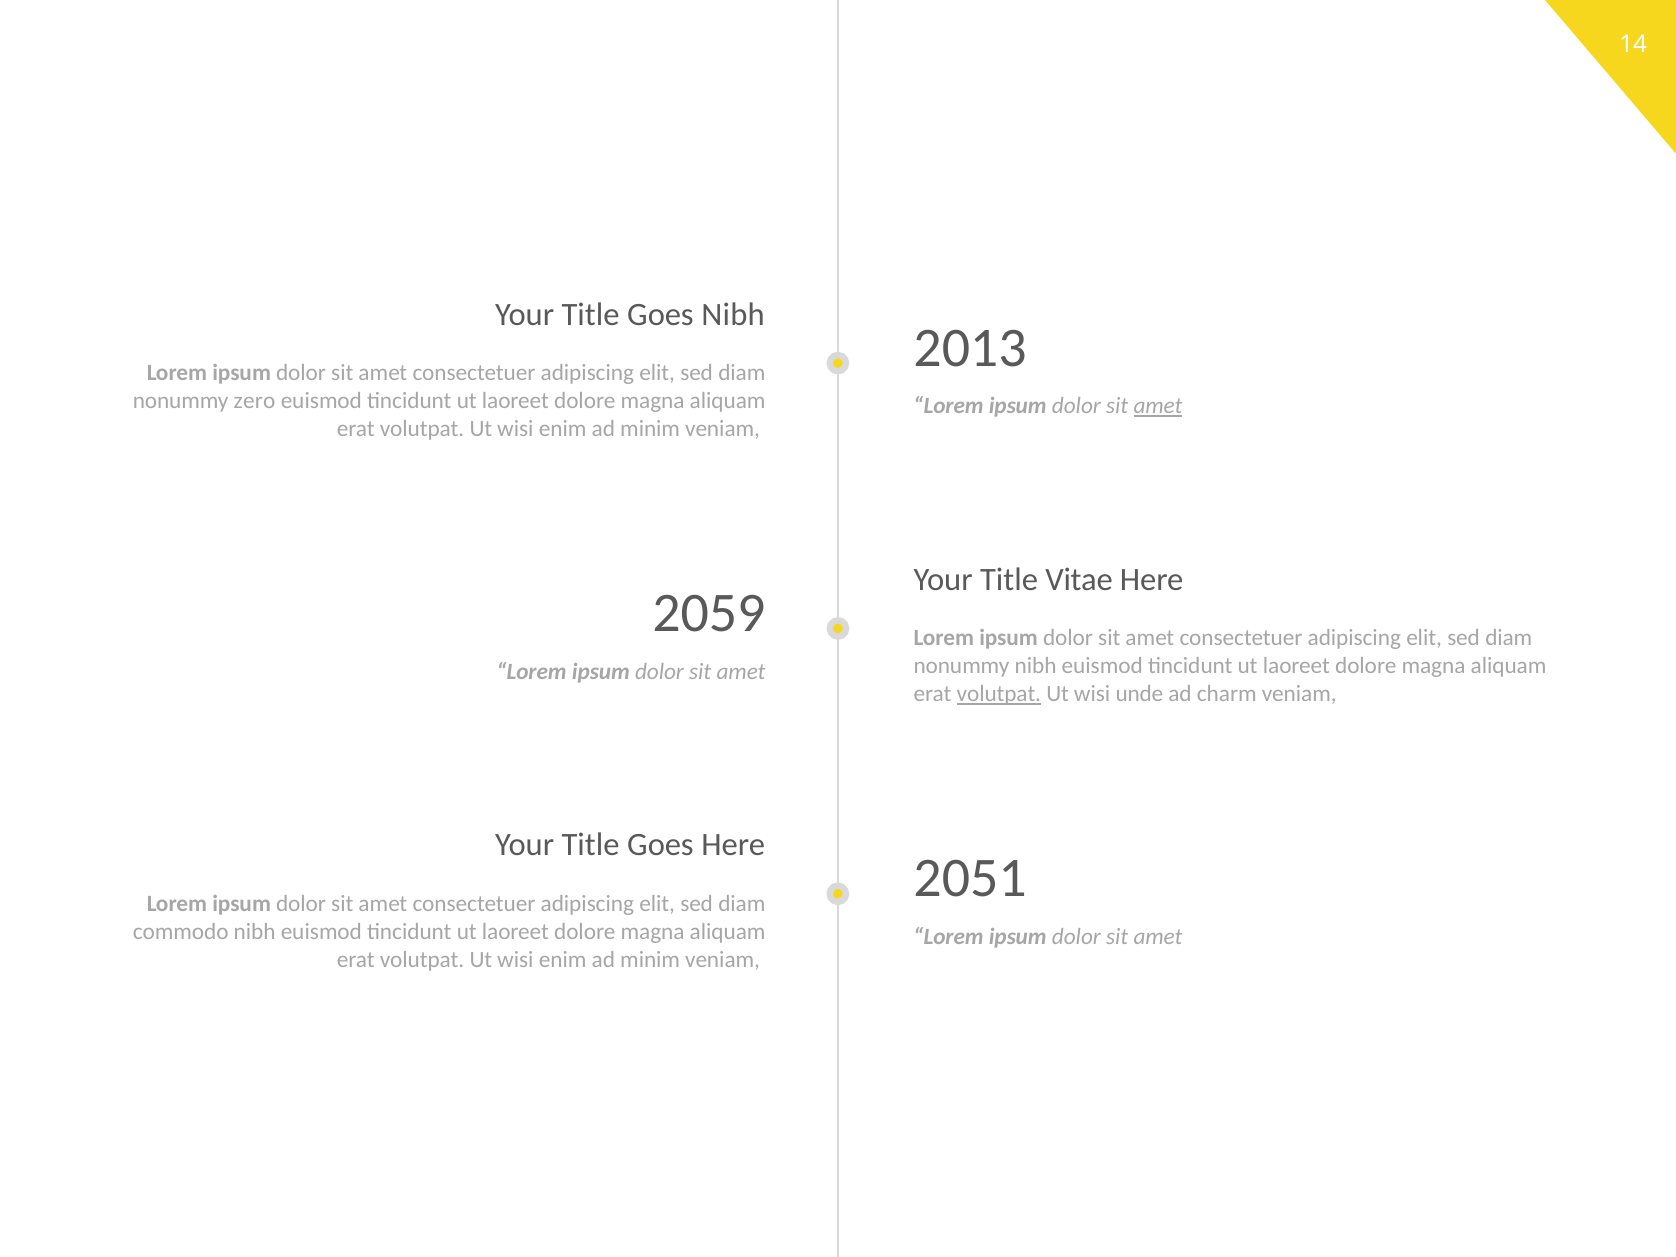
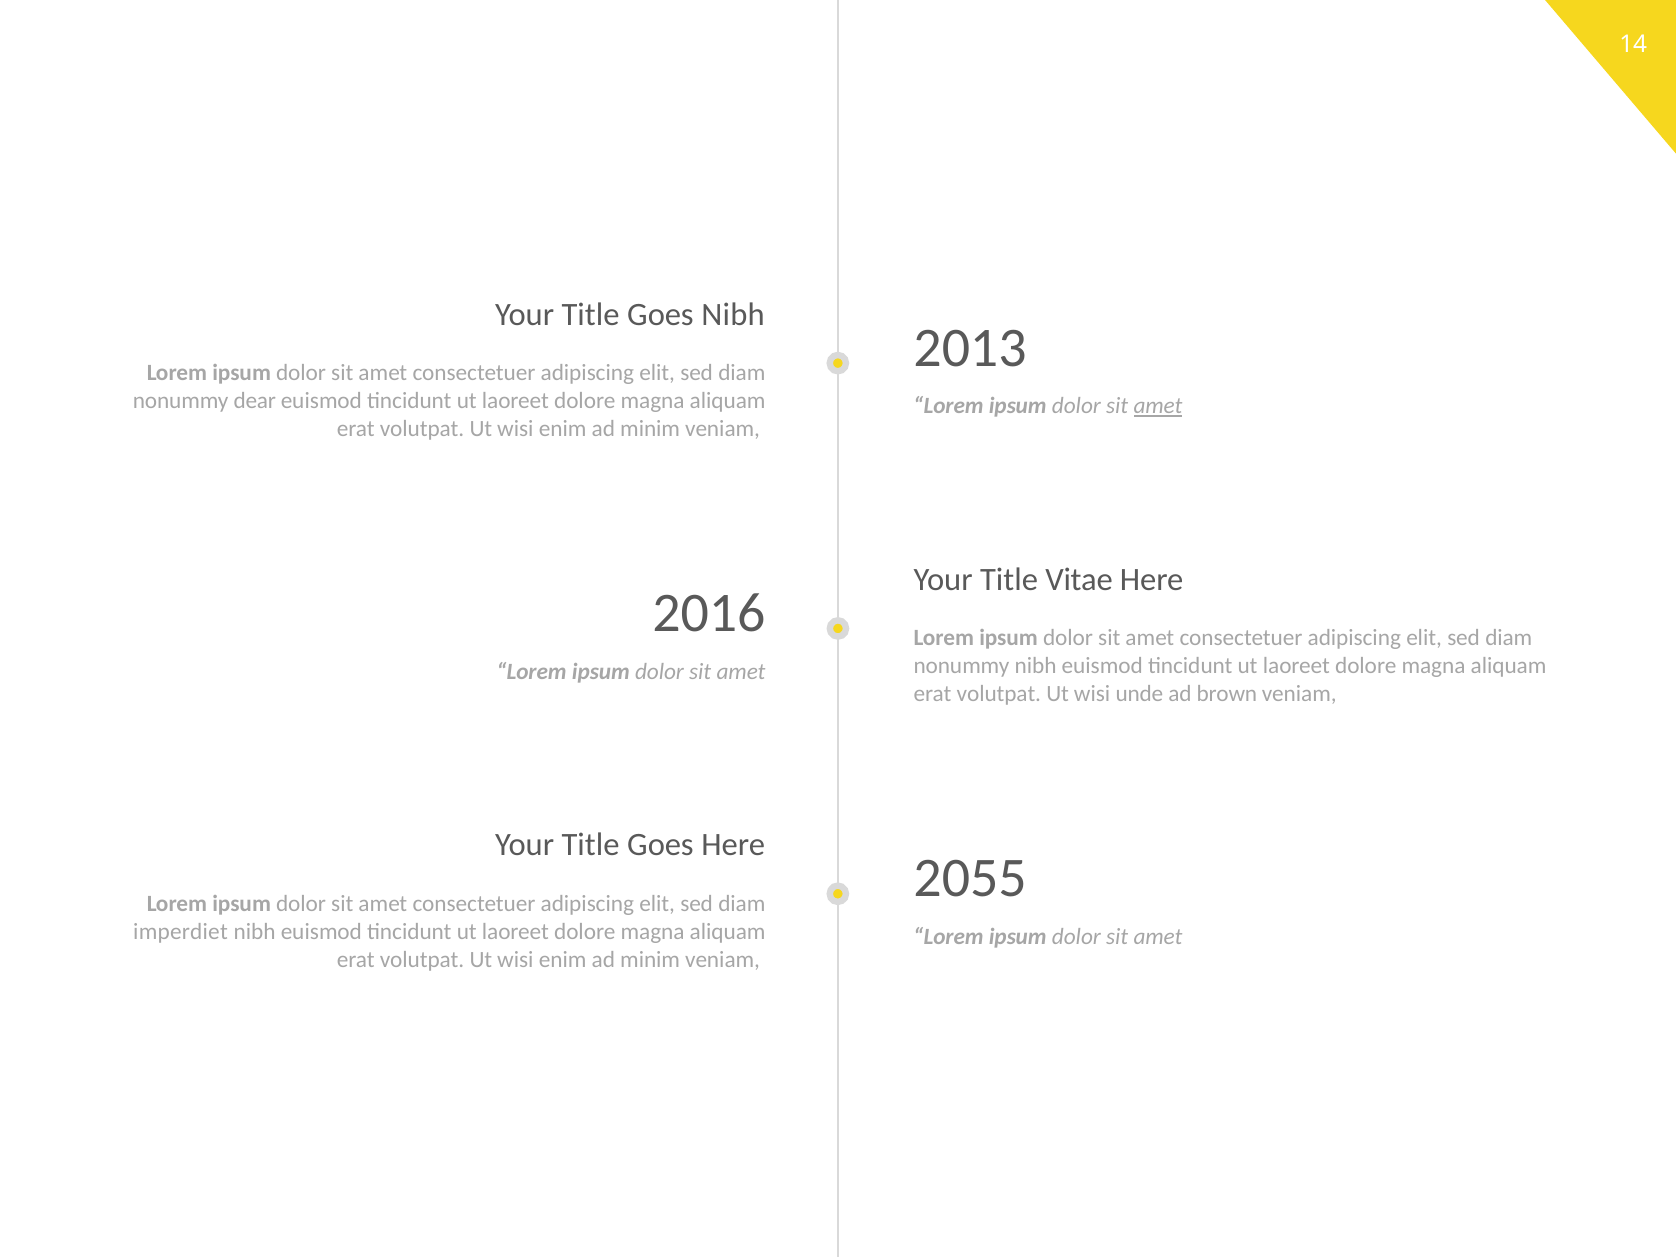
zero: zero -> dear (255, 401)
2059: 2059 -> 2016 (709, 613)
volutpat underline: present -> none (999, 694)
charm: charm -> brown (1227, 694)
2051: 2051 -> 2055 (970, 878)
commodo: commodo -> imperdiet (181, 931)
